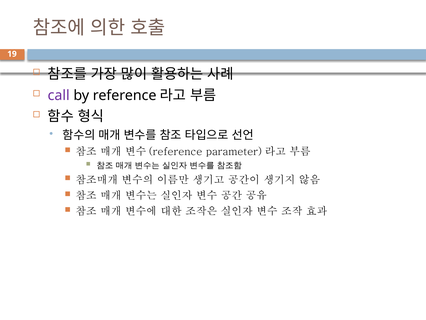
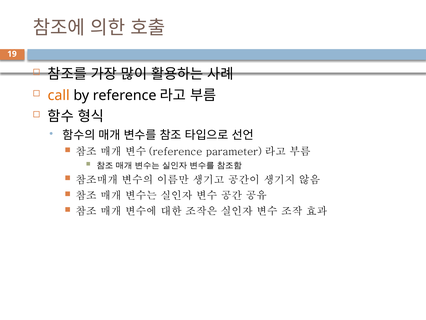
call colour: purple -> orange (59, 95)
